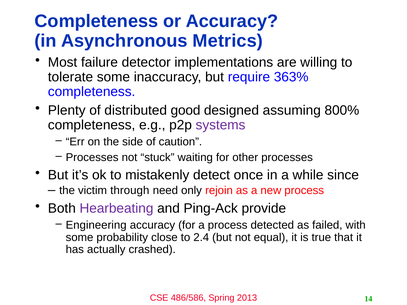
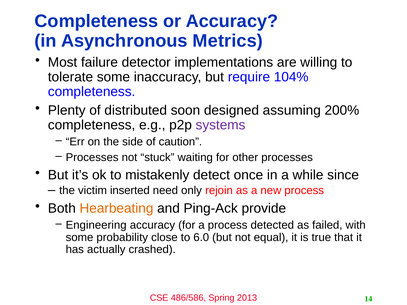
363%: 363% -> 104% (291, 77)
good: good -> soon (185, 110)
800%: 800% -> 200% (342, 110)
through: through -> inserted (130, 190)
Hearbeating colour: purple -> orange (116, 208)
2.4: 2.4 -> 6.0 (201, 237)
